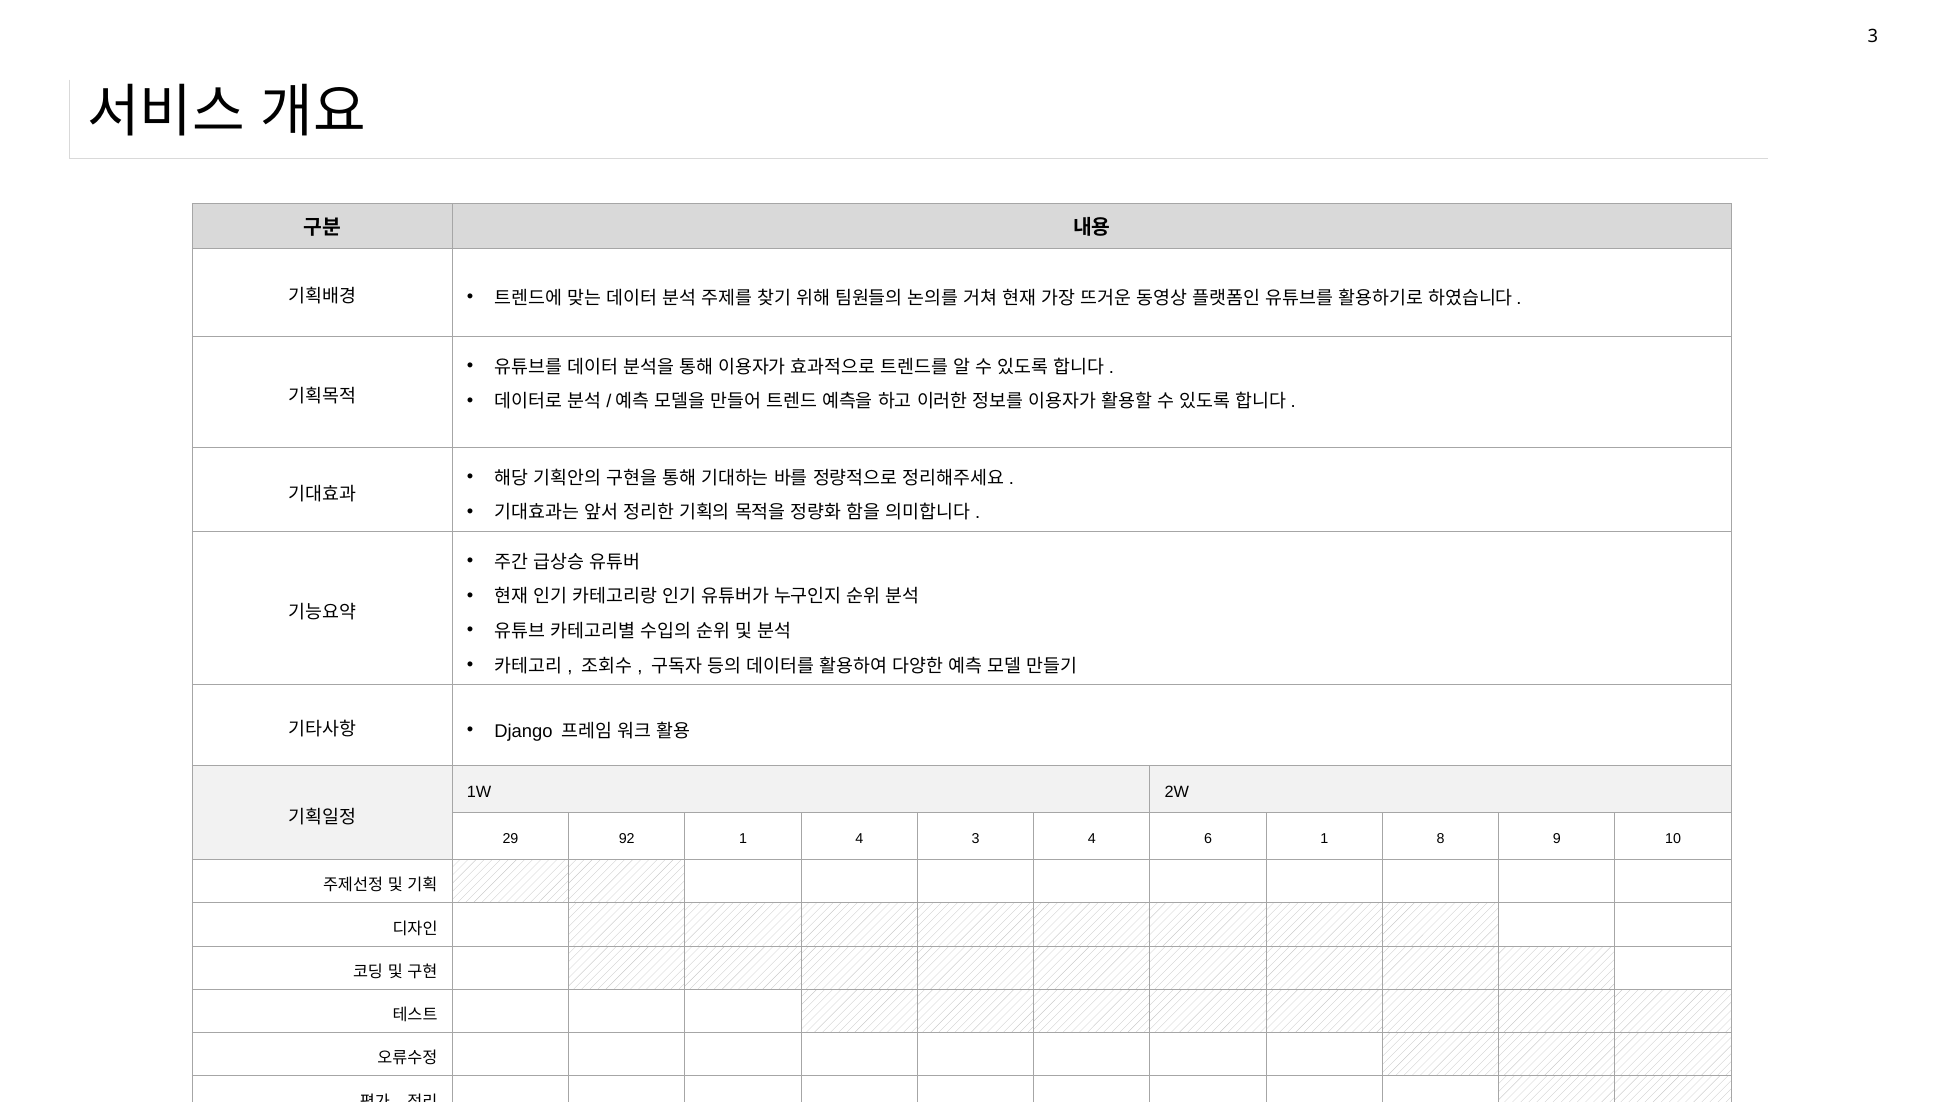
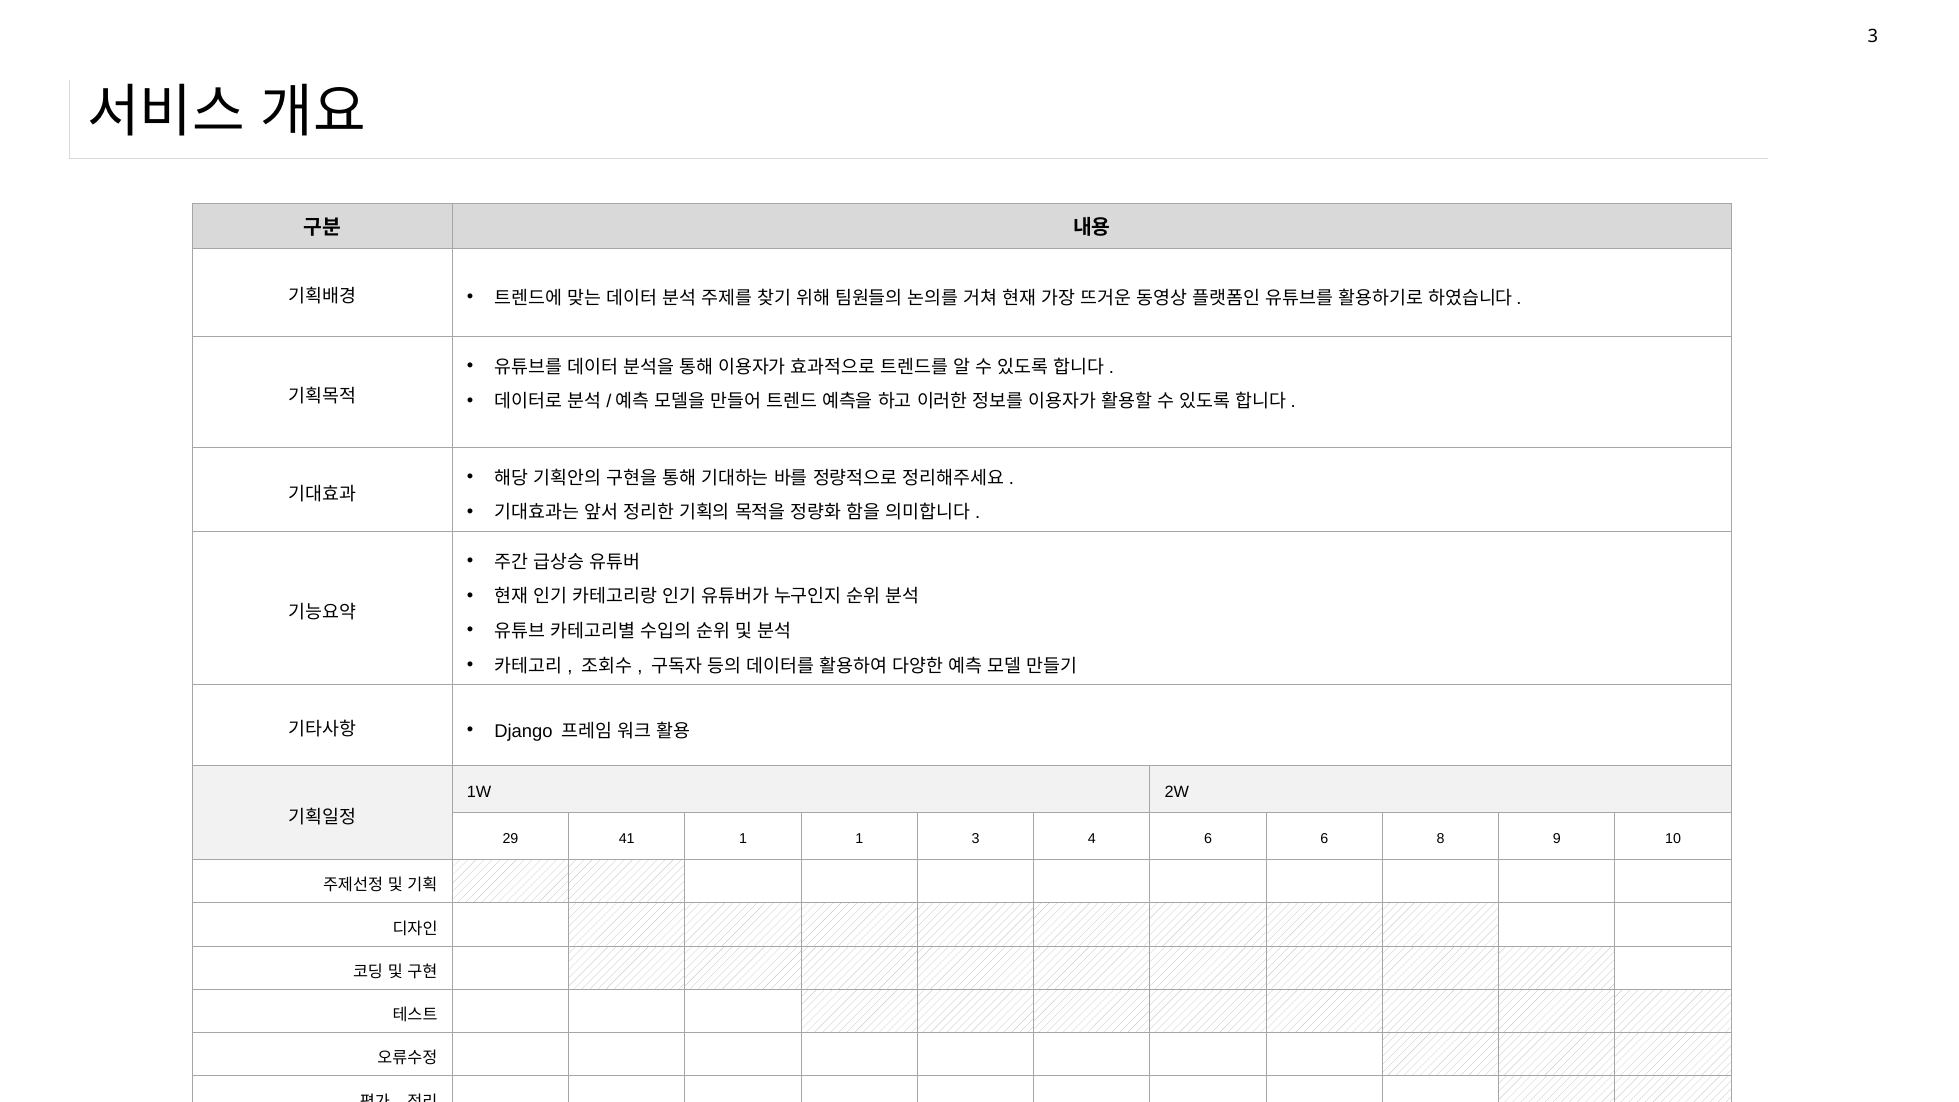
92: 92 -> 41 (627, 839)
1 4: 4 -> 1 (859, 839)
6 1: 1 -> 6 (1324, 839)
